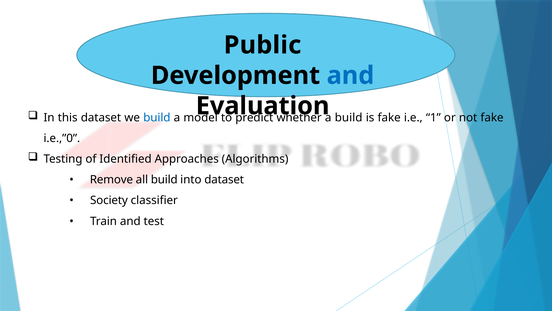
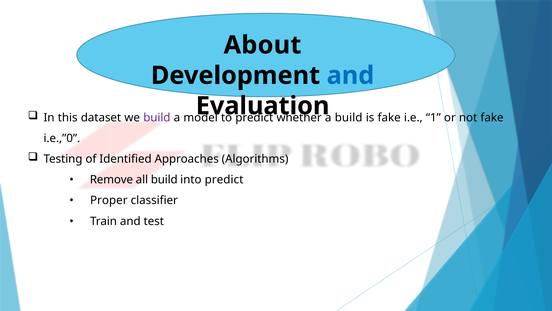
Public: Public -> About (262, 45)
build colour: blue -> purple (157, 117)
into dataset: dataset -> predict (224, 179)
Society: Society -> Proper (109, 200)
